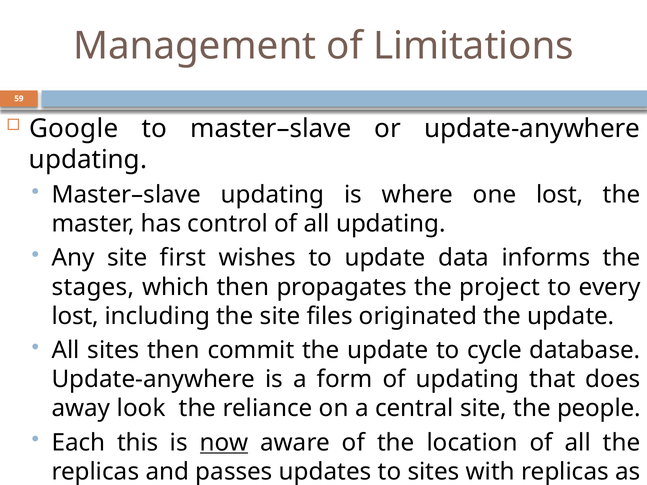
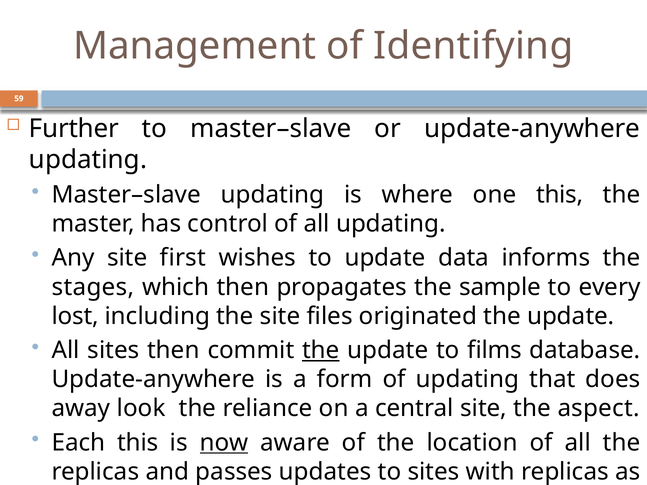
Limitations: Limitations -> Identifying (473, 46)
Google: Google -> Further (74, 129)
one lost: lost -> this (560, 195)
project: project -> sample (500, 287)
the underline: none -> present (321, 350)
cycle: cycle -> films (495, 350)
people: people -> aspect (599, 409)
